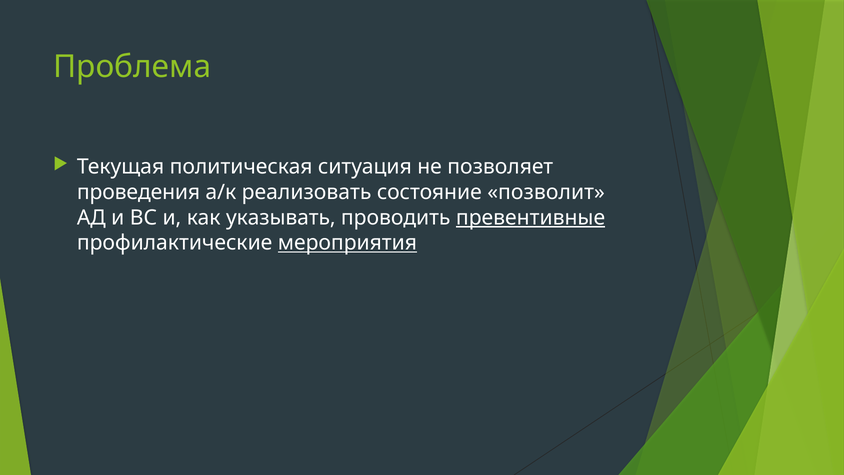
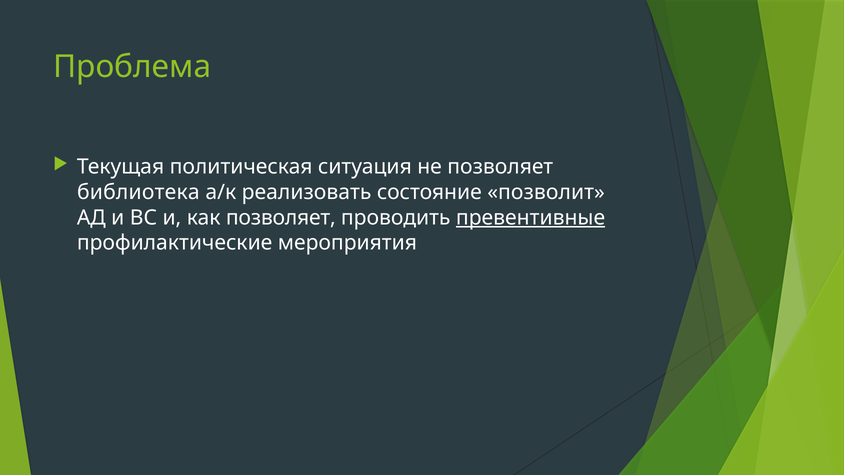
проведения: проведения -> библиотека (138, 192)
как указывать: указывать -> позволяет (281, 218)
мероприятия underline: present -> none (347, 243)
